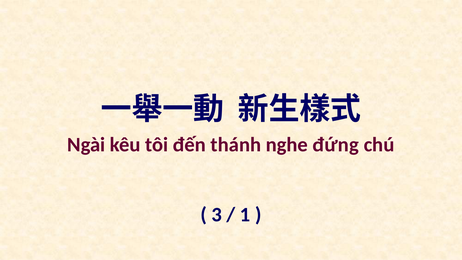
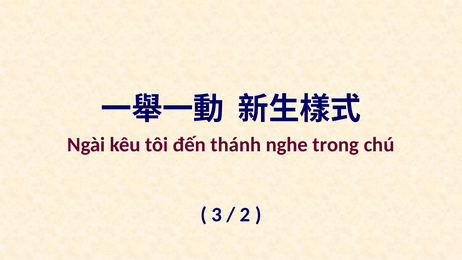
đứng: đứng -> trong (336, 145)
1: 1 -> 2 (245, 215)
